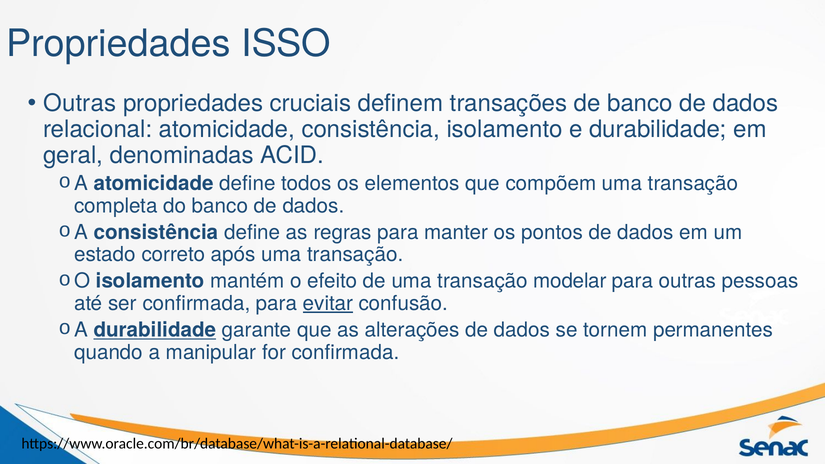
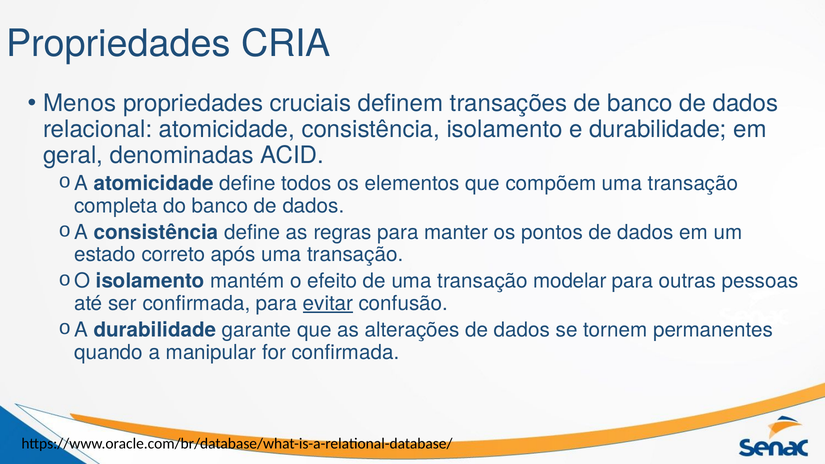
ISSO: ISSO -> CRIA (286, 44)
Outras: Outras -> Menos (80, 103)
durabilidade underline: present -> none (155, 330)
